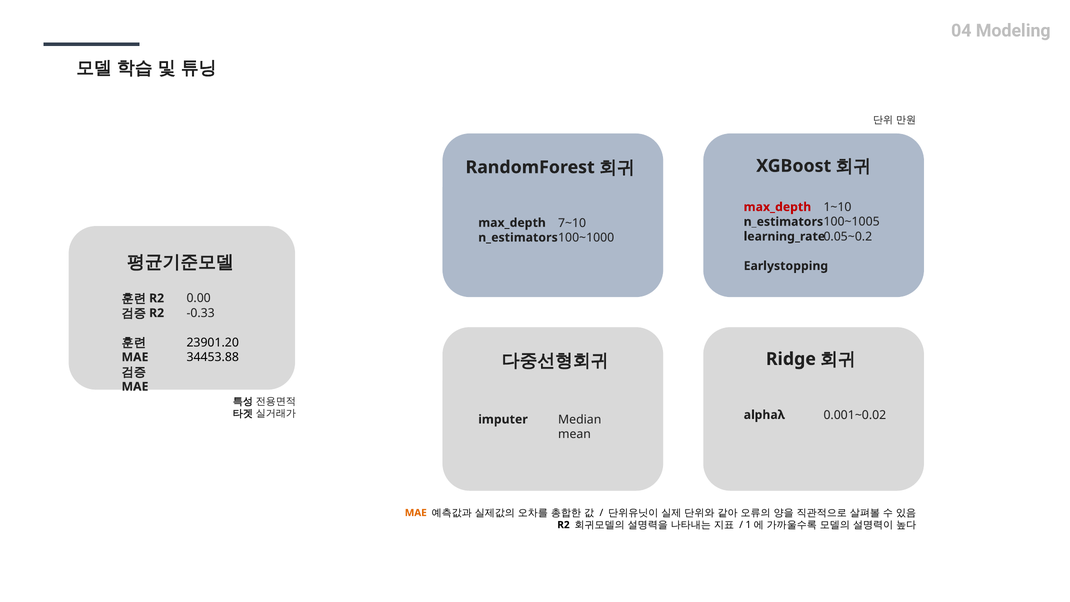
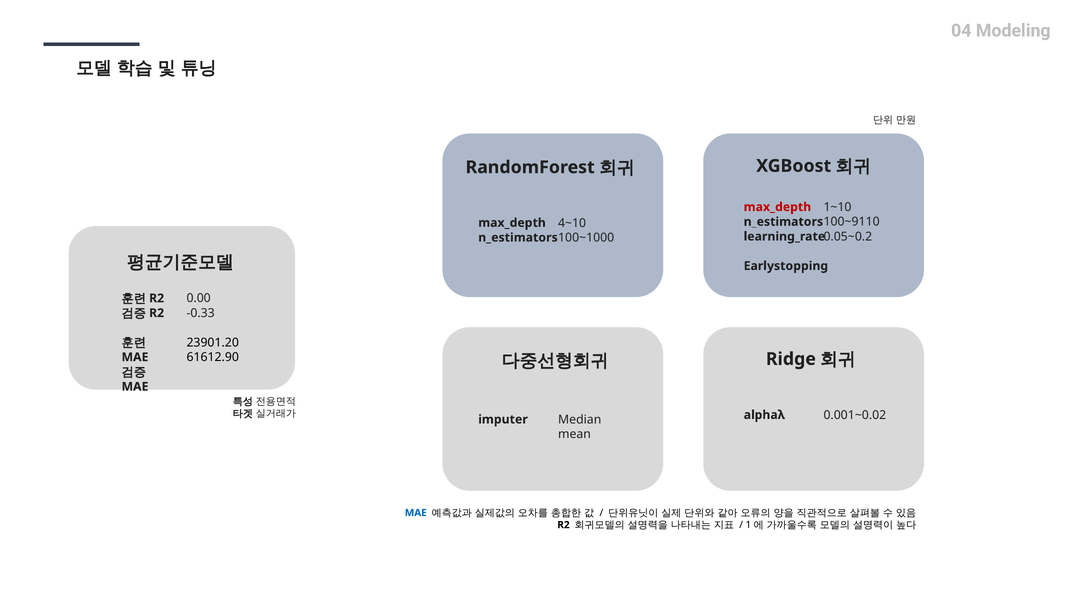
100~1005: 100~1005 -> 100~9110 (852, 222)
7~10: 7~10 -> 4~10 (572, 223)
34453.88: 34453.88 -> 61612.90 (213, 357)
MAE colour: orange -> blue (416, 513)
